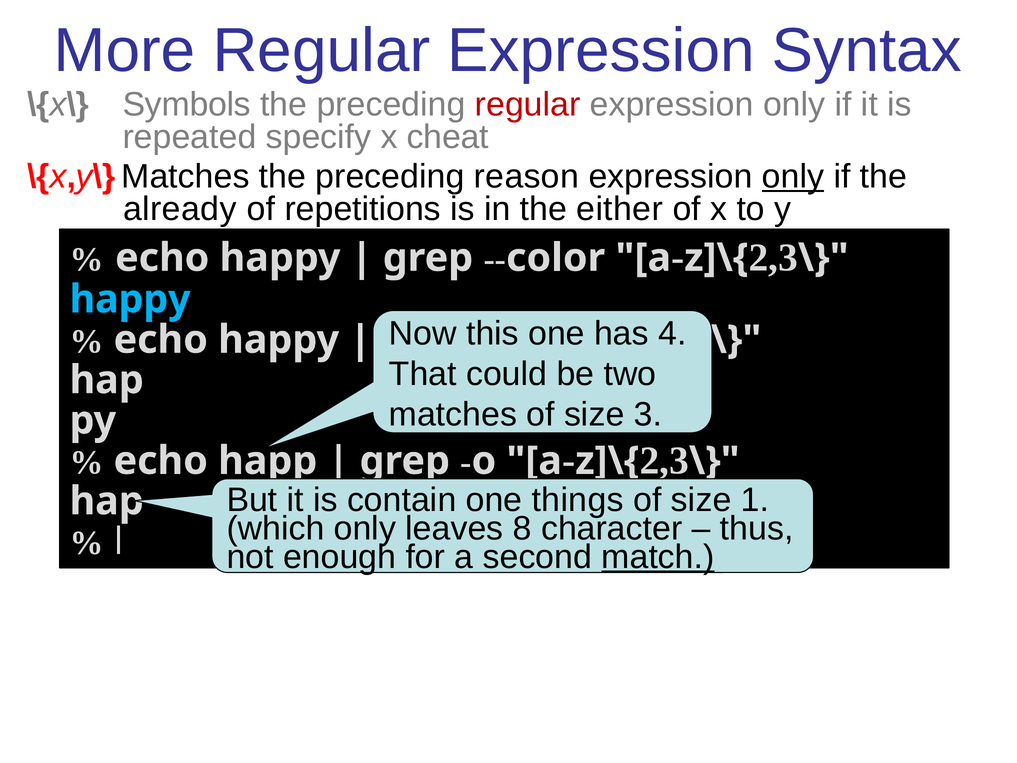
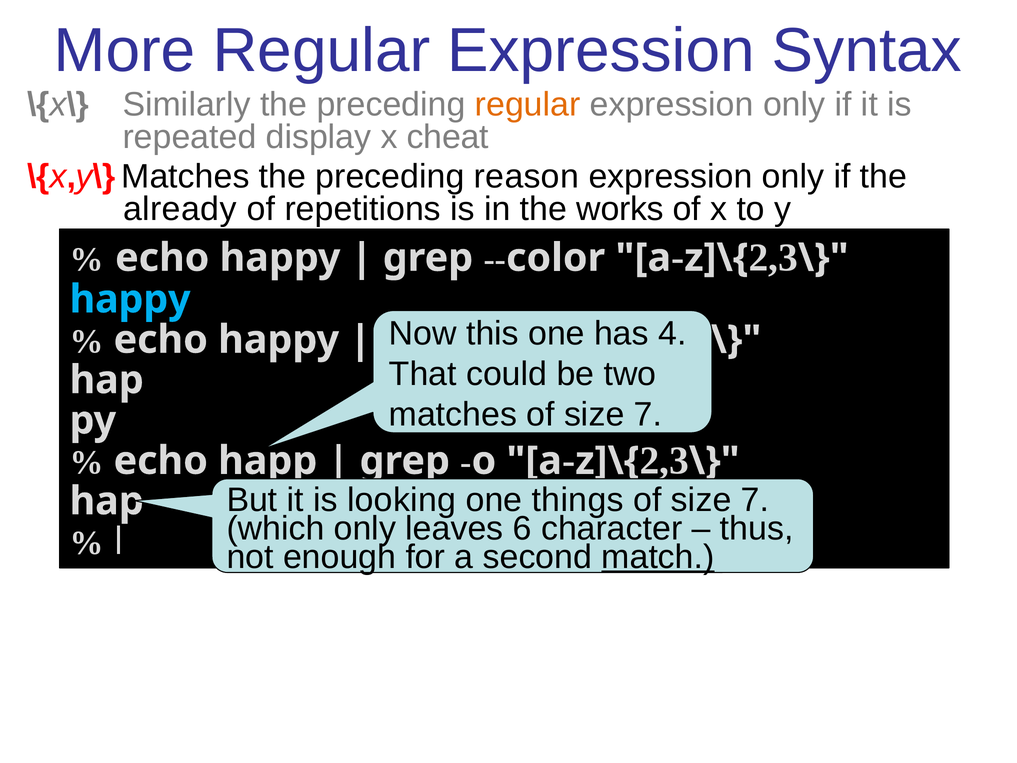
Symbols: Symbols -> Similarly (187, 105)
regular colour: red -> orange (528, 105)
specify: specify -> display (319, 137)
only underline: present -> none (793, 177)
either: either -> works (620, 209)
matches of size 3: 3 -> 7 (648, 415)
contain: contain -> looking (402, 500)
1: 1 -> 7 (755, 500)
8: 8 -> 6 (522, 528)
